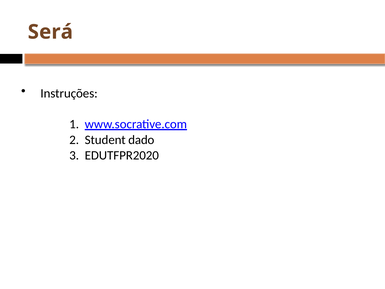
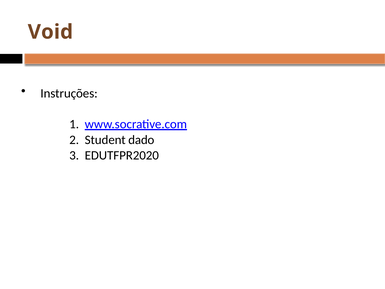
Será: Será -> Void (50, 32)
